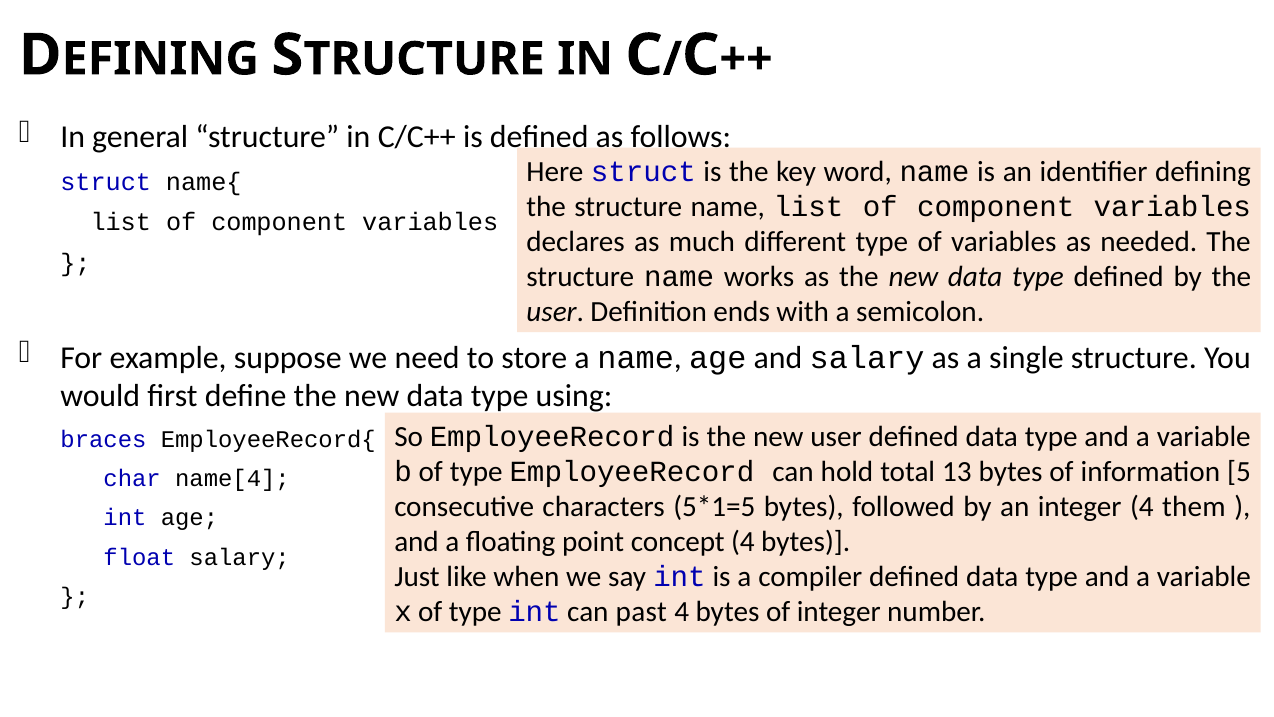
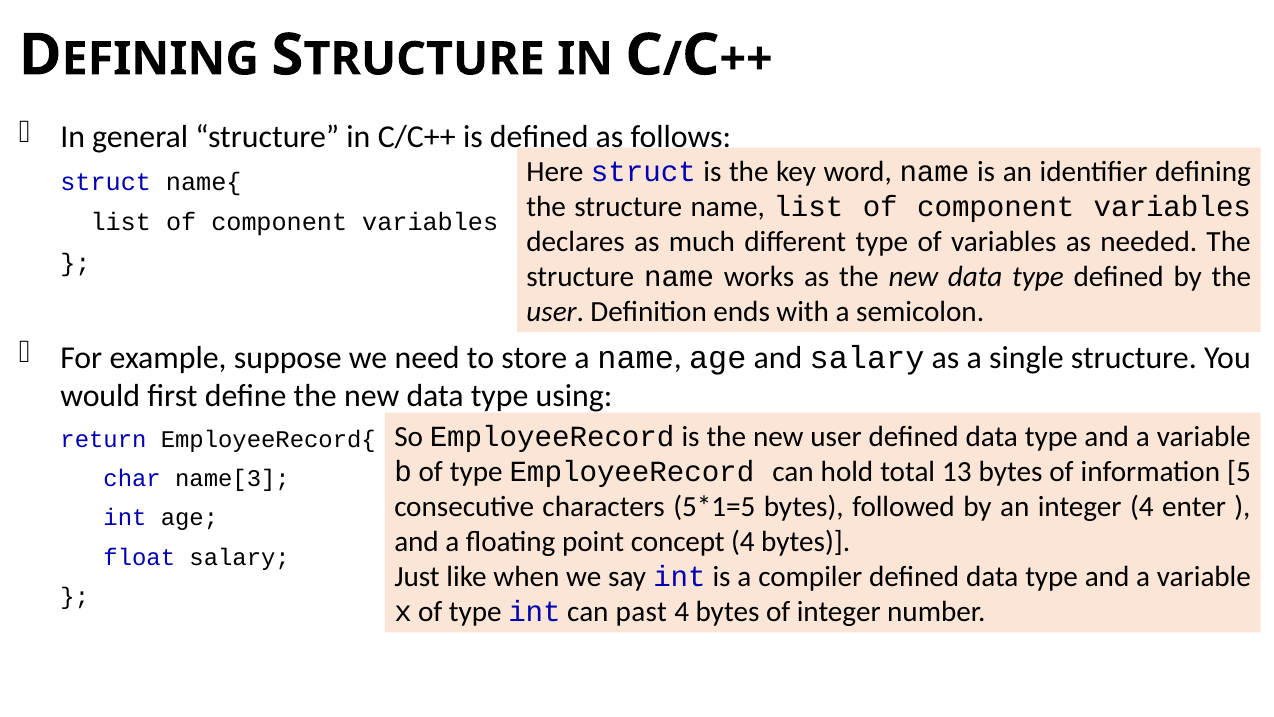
braces: braces -> return (103, 439)
name[4: name[4 -> name[3 (232, 478)
them: them -> enter (1194, 507)
